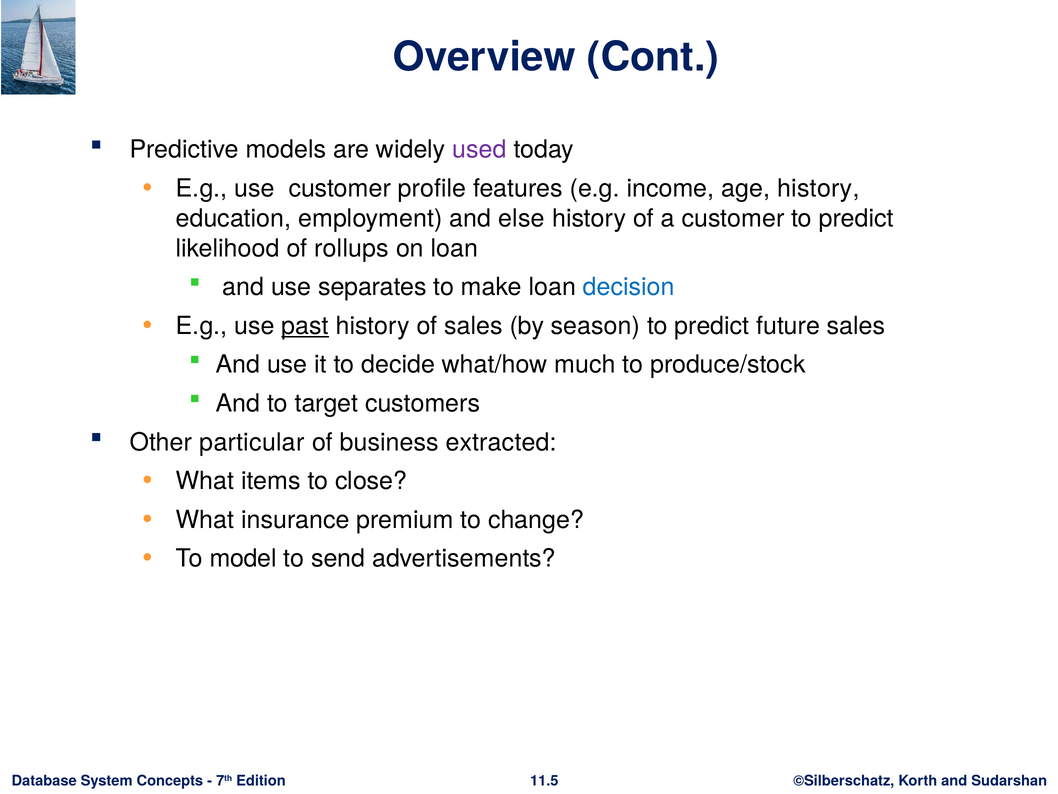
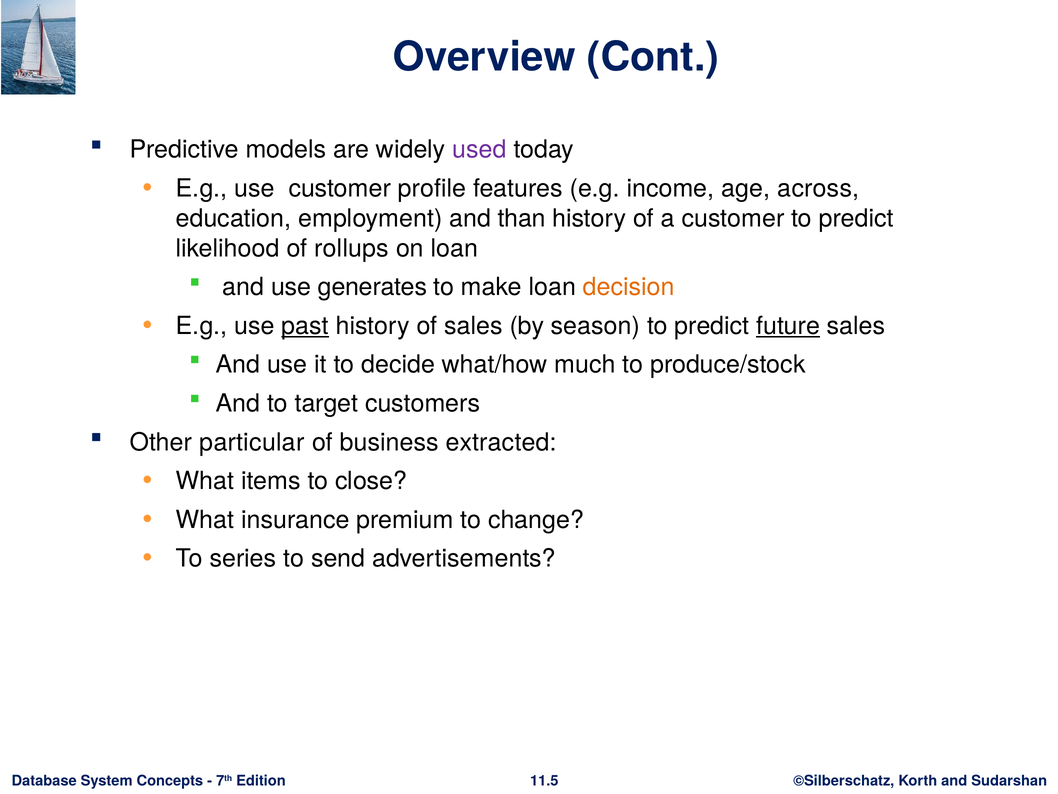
age history: history -> across (818, 188)
else: else -> than (522, 218)
separates: separates -> generates (372, 287)
decision colour: blue -> orange (629, 287)
future underline: none -> present (788, 326)
model: model -> series (243, 558)
